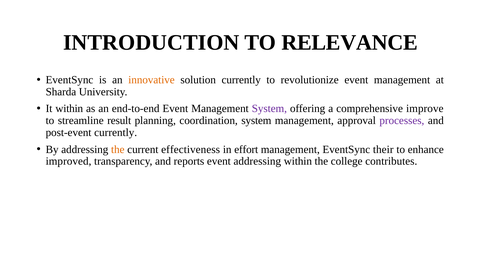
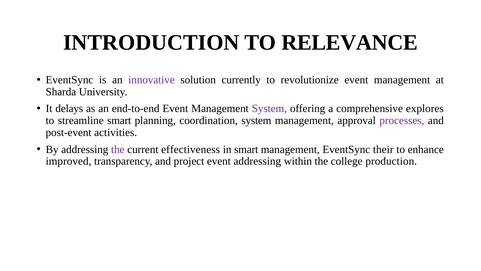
innovative colour: orange -> purple (151, 80)
It within: within -> delays (69, 108)
improve: improve -> explores (425, 108)
streamline result: result -> smart (119, 120)
post-event currently: currently -> activities (116, 132)
the colour: orange -> purple (118, 149)
in effort: effort -> smart (246, 149)
reports: reports -> project (189, 161)
contributes: contributes -> production (391, 161)
